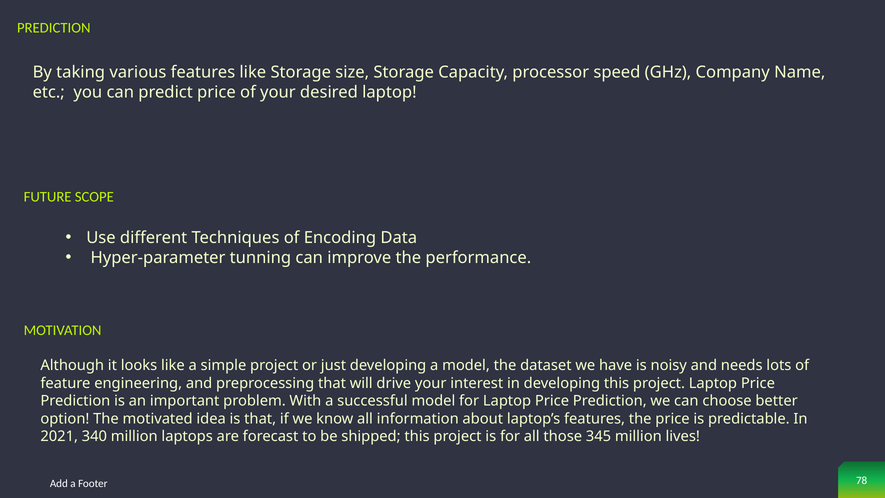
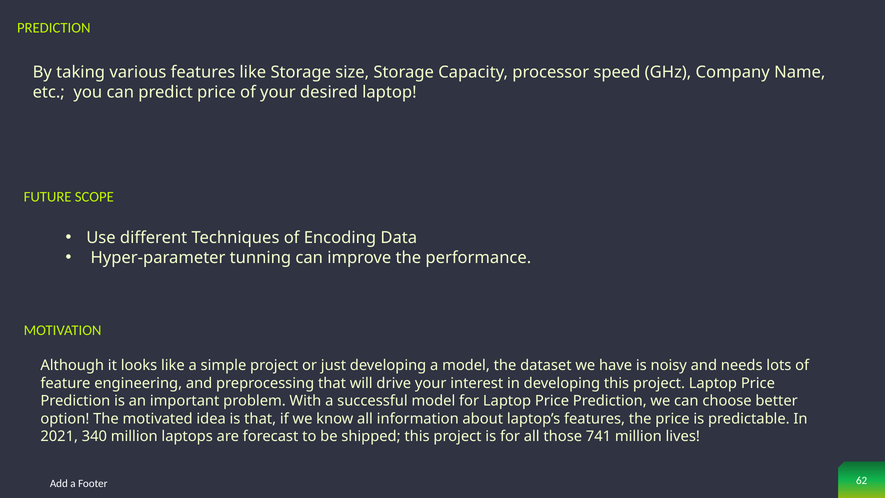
345: 345 -> 741 (598, 436)
78: 78 -> 62 (862, 480)
